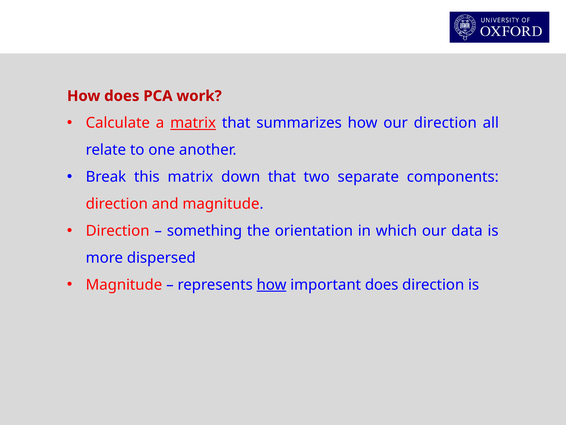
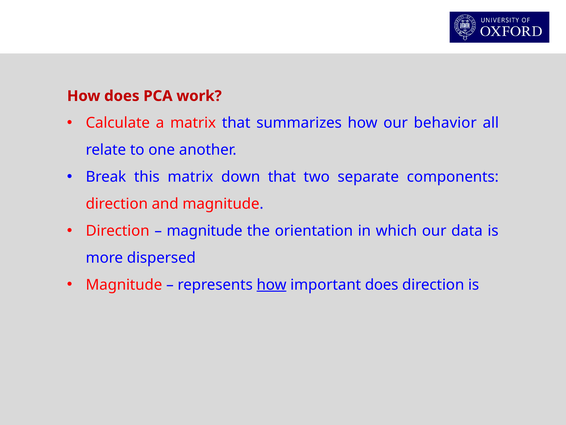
matrix underline: present -> none (193, 123)
our direction: direction -> behavior (445, 123)
something: something -> magnitude (205, 231)
